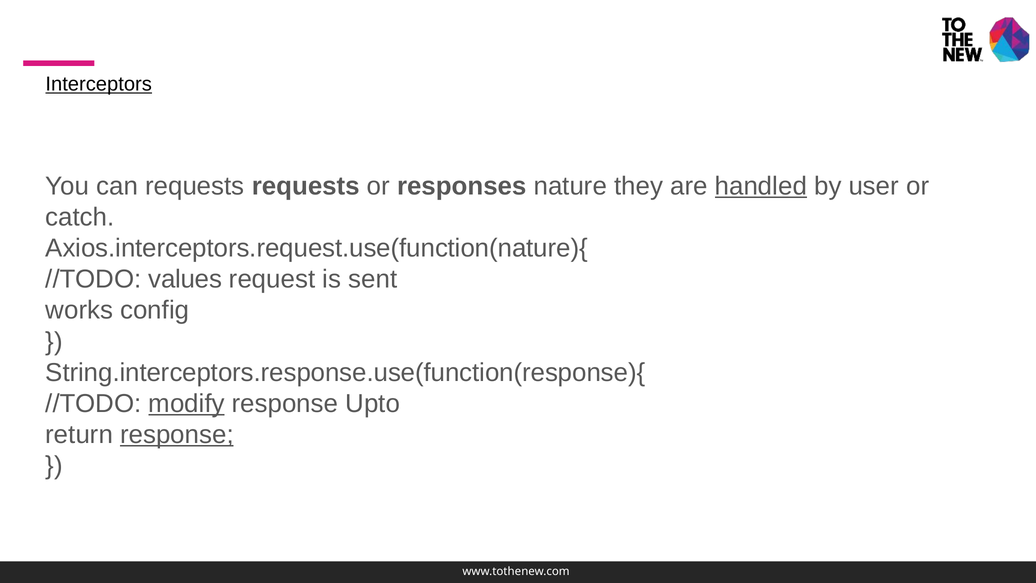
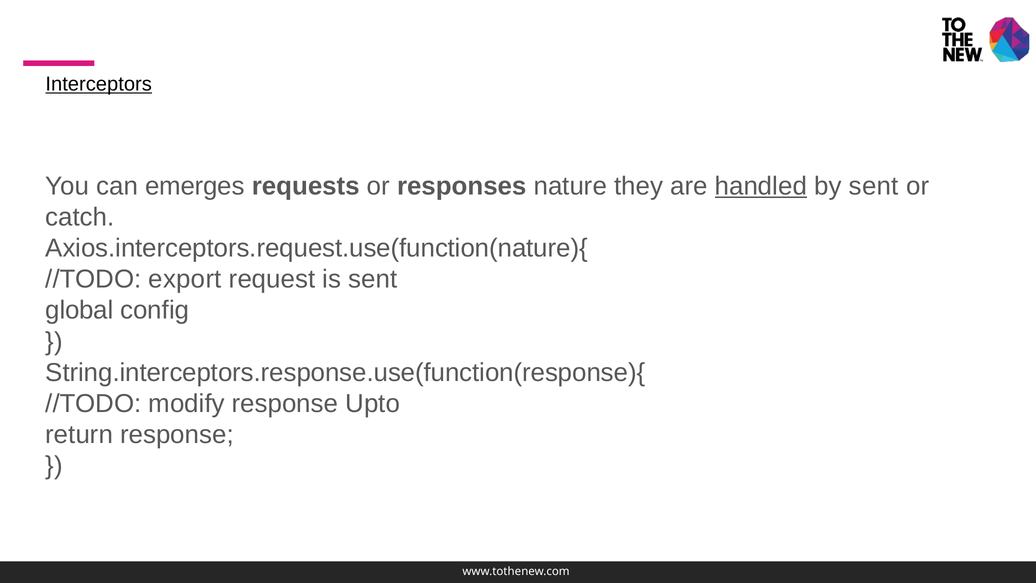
can requests: requests -> emerges (195, 186)
by user: user -> sent (874, 186)
values: values -> export (185, 279)
works: works -> global (79, 310)
modify underline: present -> none (187, 403)
response underline: present -> none (177, 435)
